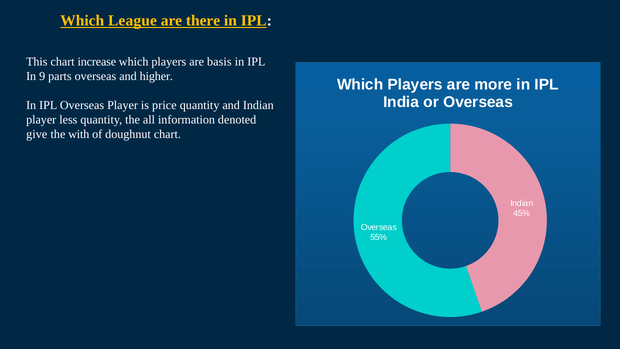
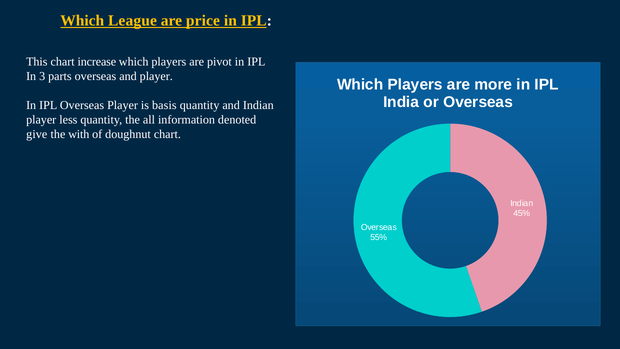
there: there -> price (203, 21)
basis: basis -> pivot (219, 62)
9: 9 -> 3 (42, 76)
and higher: higher -> player (156, 76)
price: price -> basis (164, 105)
